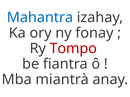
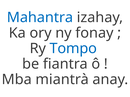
Tompo colour: red -> blue (73, 49)
